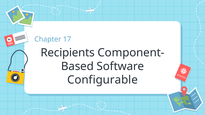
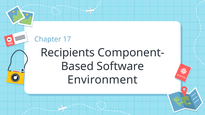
Configurable: Configurable -> Environment (103, 80)
